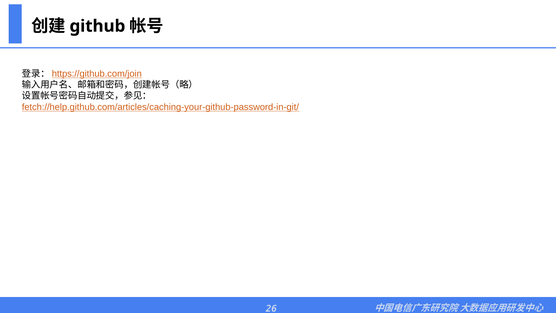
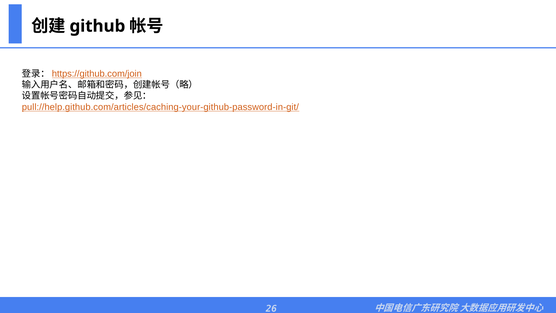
fetch://help.github.com/articles/caching-your-github-password-in-git/: fetch://help.github.com/articles/caching-your-github-password-in-git/ -> pull://help.github.com/articles/caching-your-github-password-in-git/ (160, 107)
